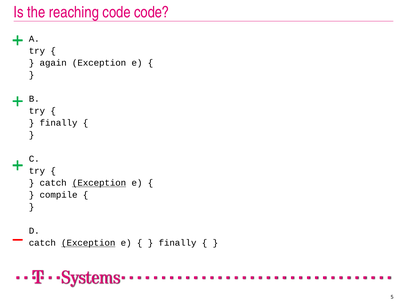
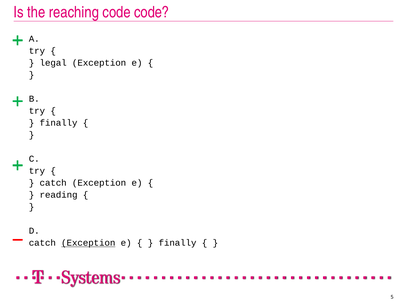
again: again -> legal (53, 63)
Exception underline: present -> none (99, 183)
compile: compile -> reading (59, 195)
